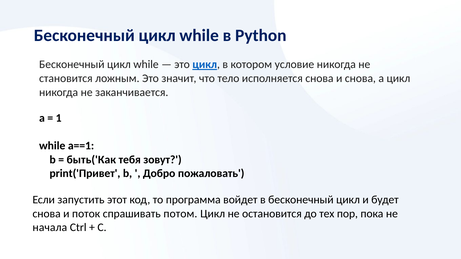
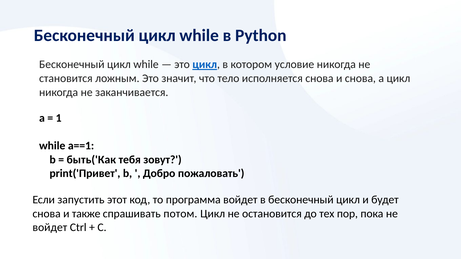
поток: поток -> также (86, 214)
начала: начала -> войдет (50, 228)
